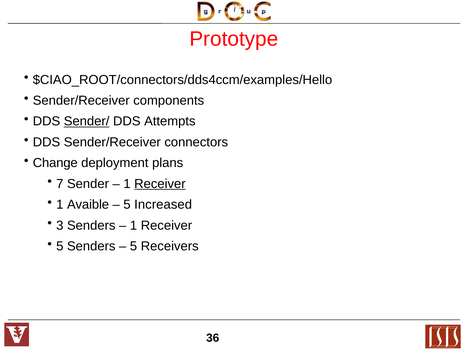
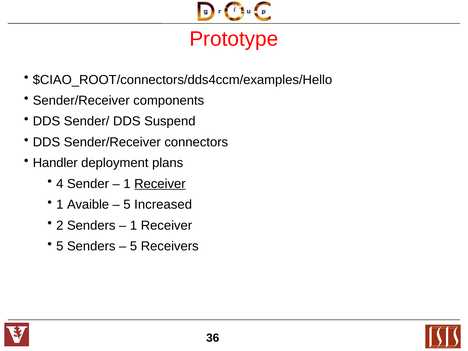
Sender/ underline: present -> none (87, 121)
Attempts: Attempts -> Suspend (170, 121)
Change: Change -> Handler (55, 163)
7: 7 -> 4 (60, 184)
3: 3 -> 2 (60, 225)
